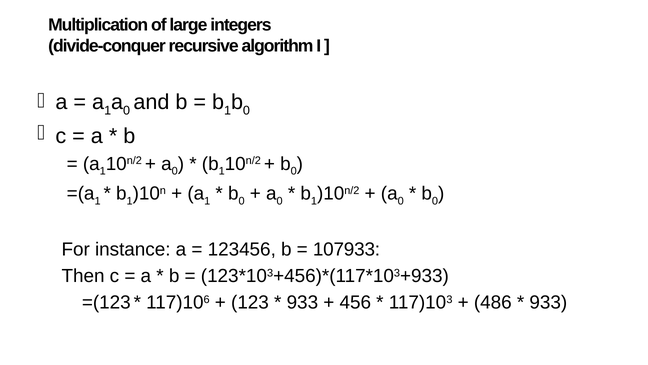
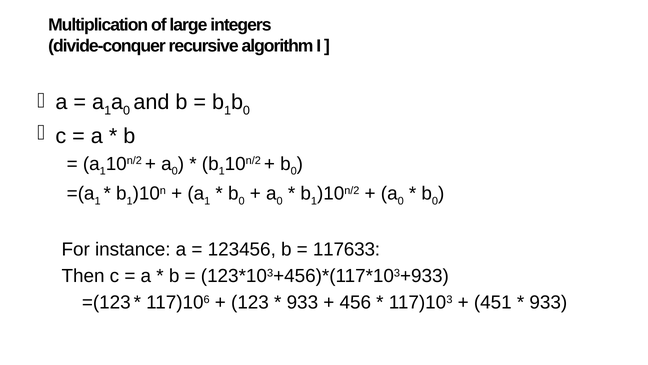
107933: 107933 -> 117633 (346, 249)
486: 486 -> 451 (493, 302)
